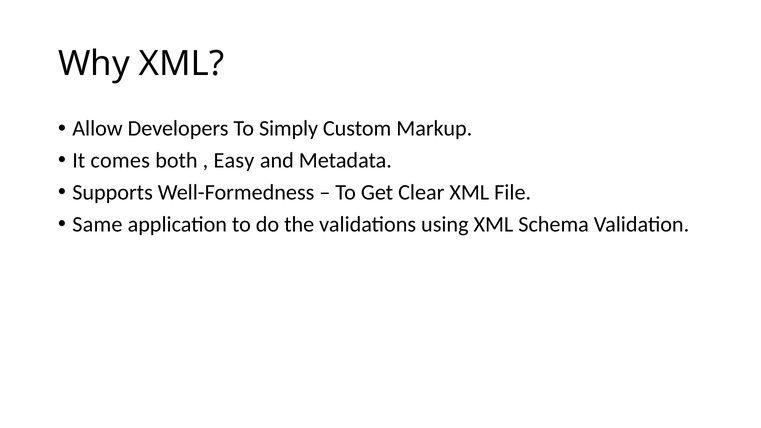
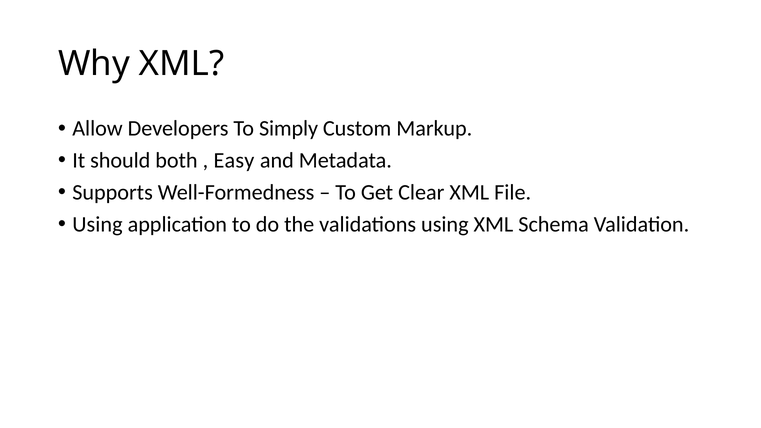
comes: comes -> should (120, 161)
Same: Same -> Using (97, 224)
